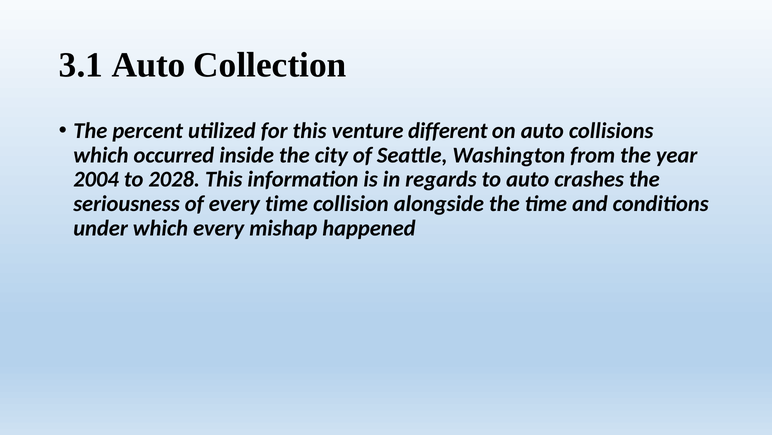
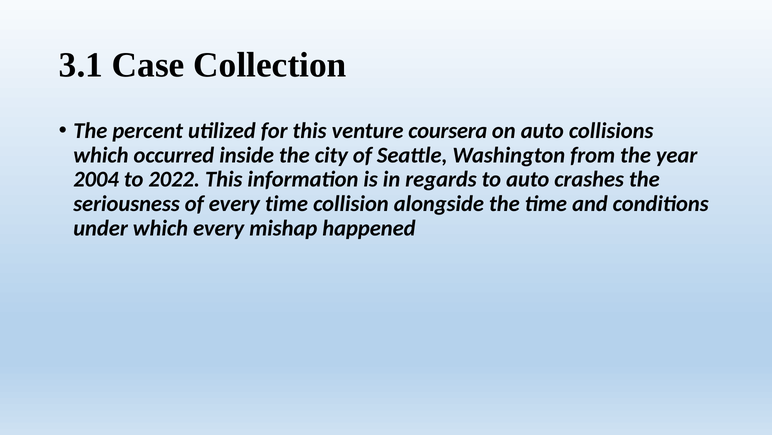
3.1 Auto: Auto -> Case (148, 65)
different: different -> coursera (448, 131)
2028: 2028 -> 2022 (174, 179)
